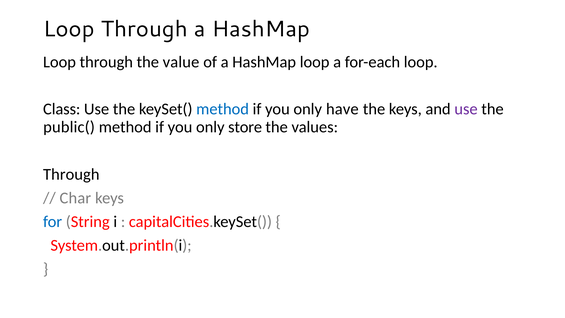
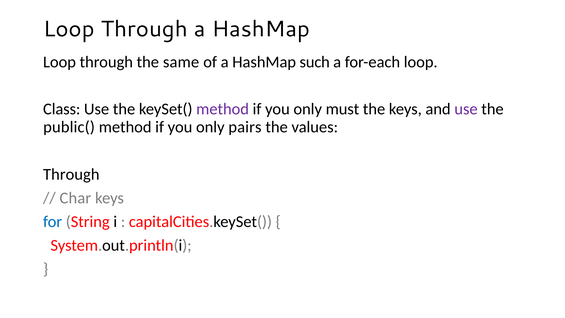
value: value -> same (181, 62)
of a HashMap loop: loop -> such (315, 62)
method colour: blue -> purple (223, 109)
have: have -> must (342, 109)
store: store -> pairs (245, 127)
